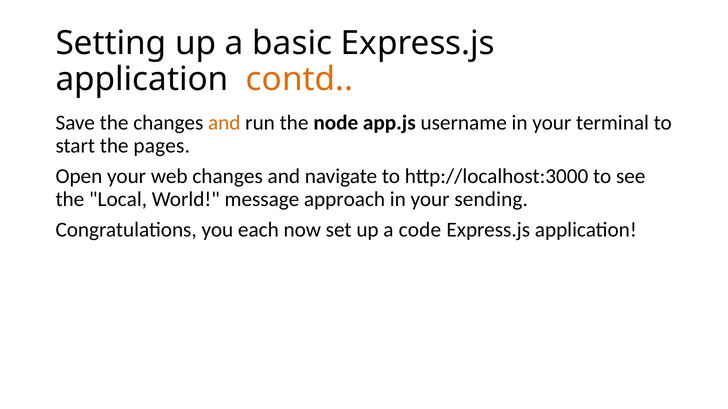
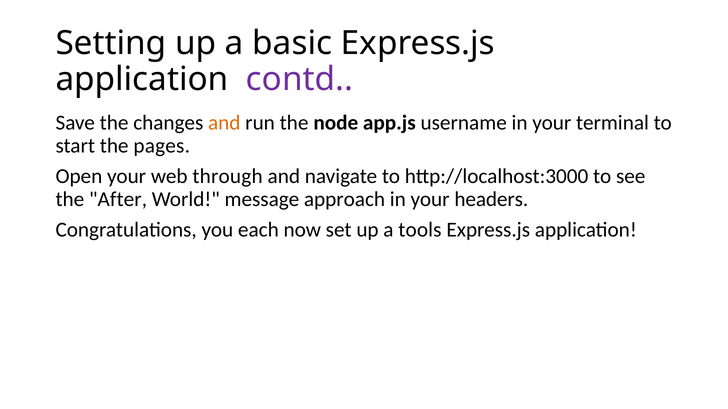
contd colour: orange -> purple (299, 79)
web changes: changes -> through (228, 176)
Local: Local -> After (118, 199)
sending: sending -> headers (491, 199)
code: code -> tools (420, 230)
